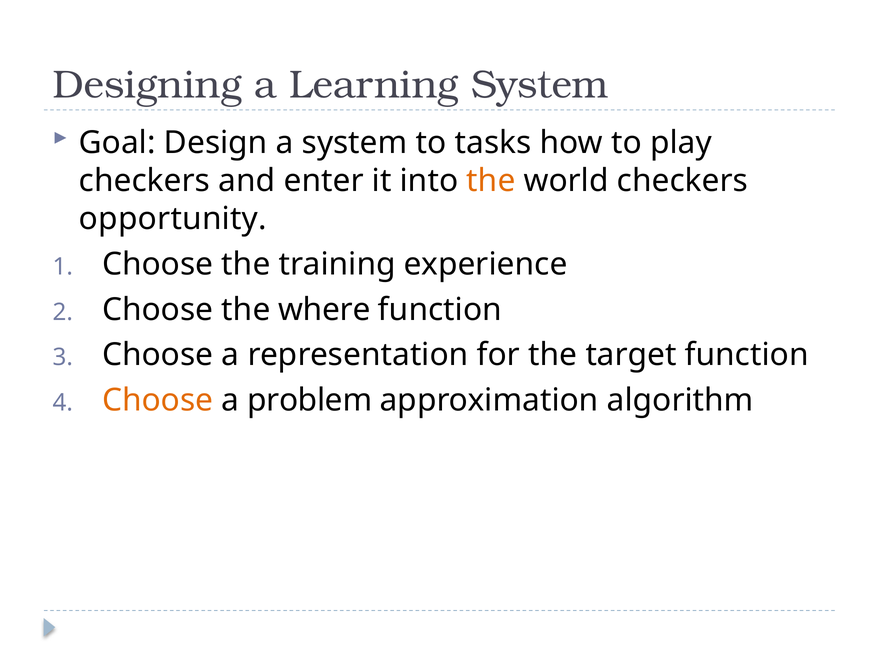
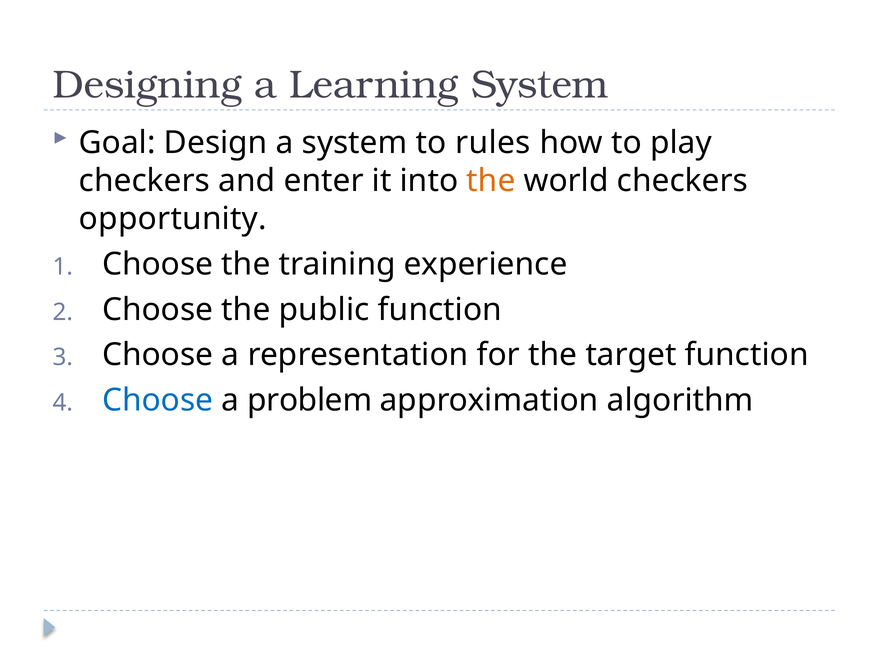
tasks: tasks -> rules (493, 143)
where: where -> public (324, 310)
Choose colour: orange -> blue (158, 401)
